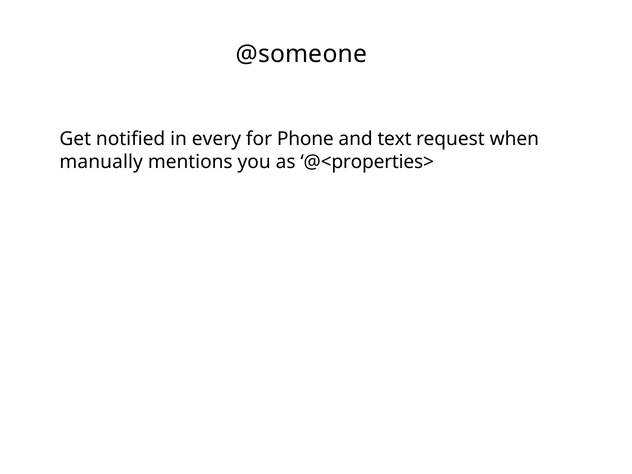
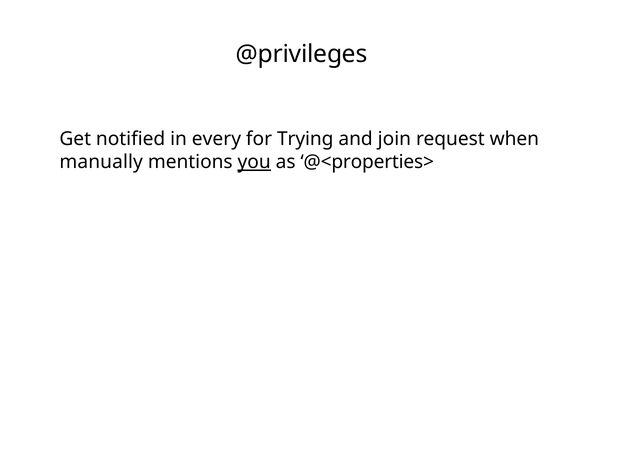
@someone: @someone -> @privileges (302, 54)
Phone: Phone -> Trying (305, 139)
text: text -> join (394, 139)
you underline: none -> present (254, 162)
